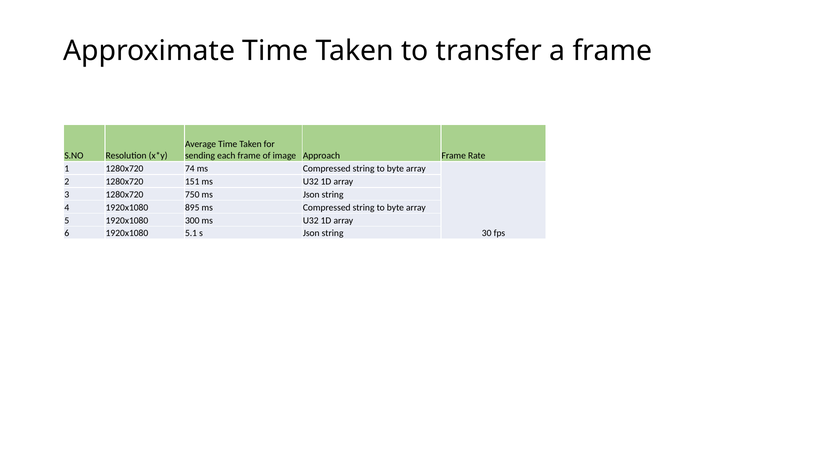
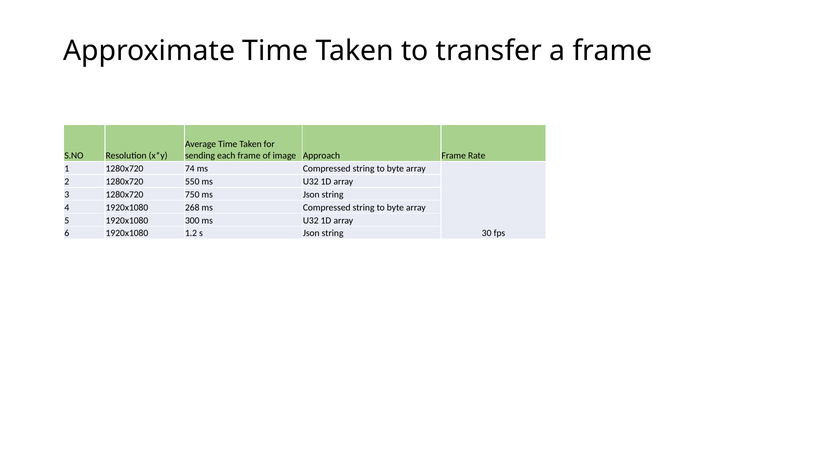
151: 151 -> 550 (192, 182)
895: 895 -> 268 (192, 208)
5.1: 5.1 -> 1.2 (191, 233)
